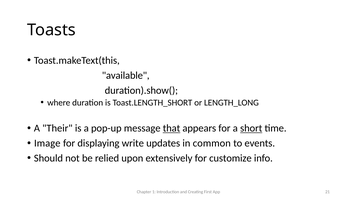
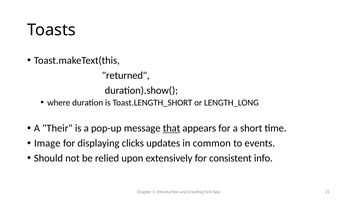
available: available -> returned (126, 75)
short underline: present -> none (251, 128)
write: write -> clicks (133, 143)
customize: customize -> consistent (230, 158)
